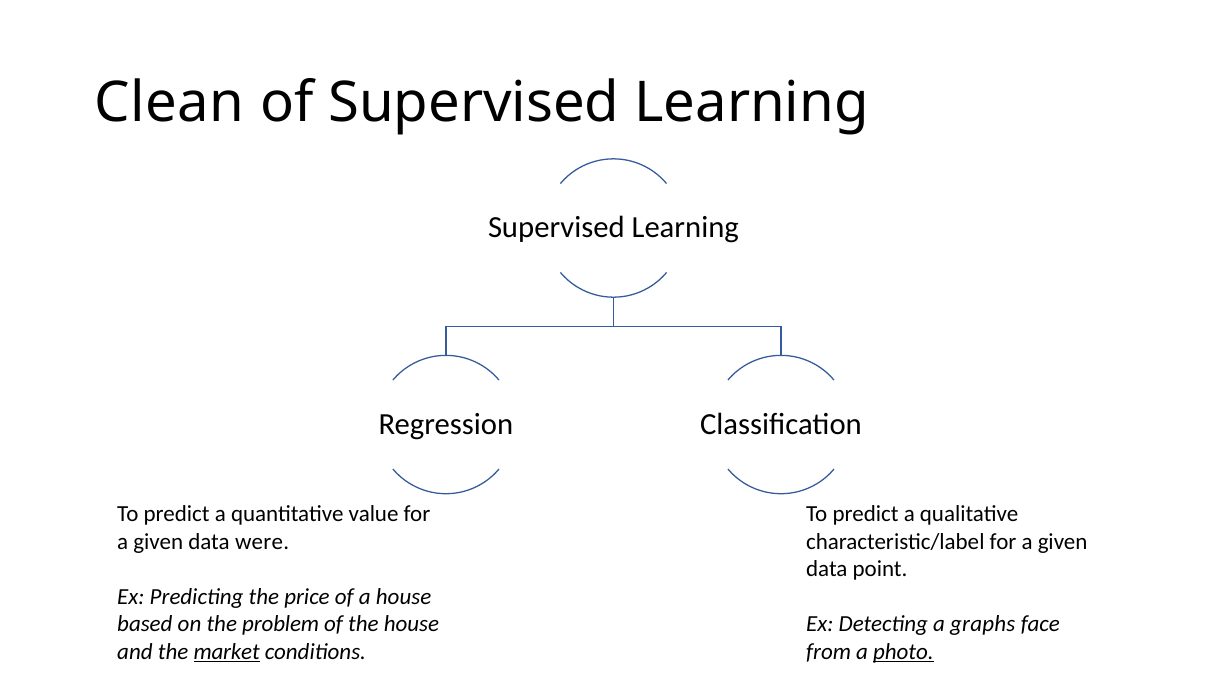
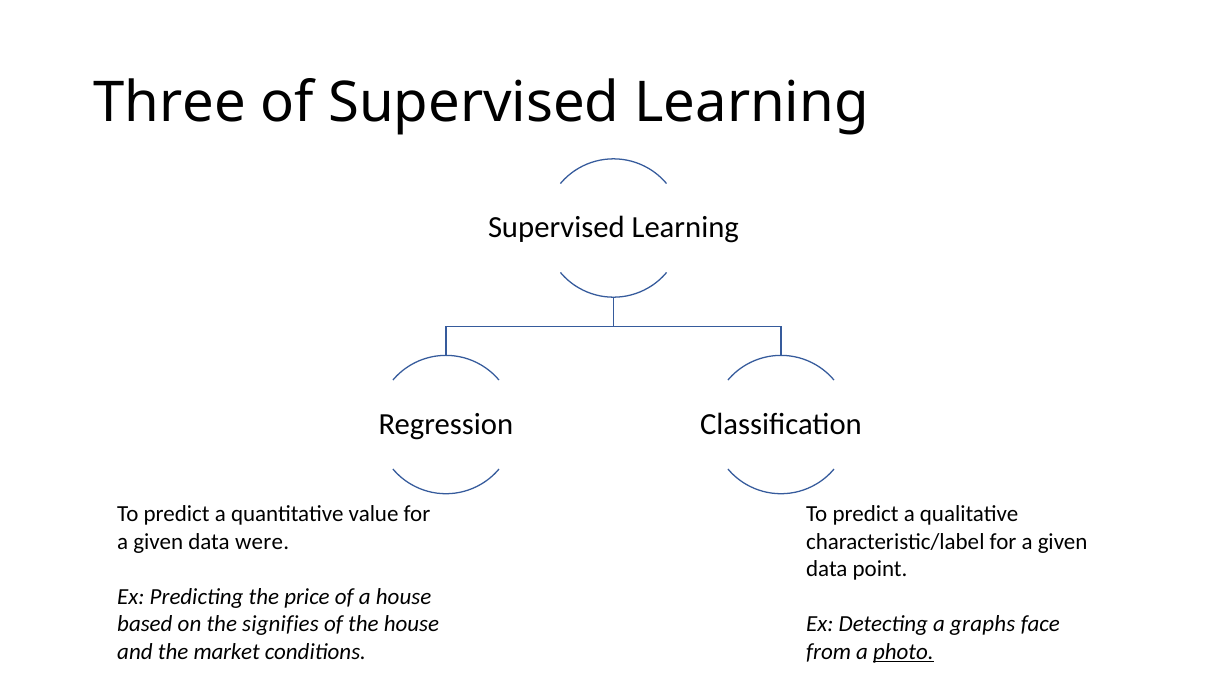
Clean: Clean -> Three (170, 103)
problem: problem -> signifies (281, 624)
market underline: present -> none (227, 652)
